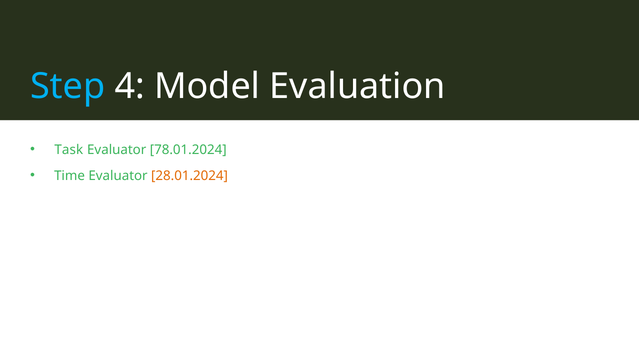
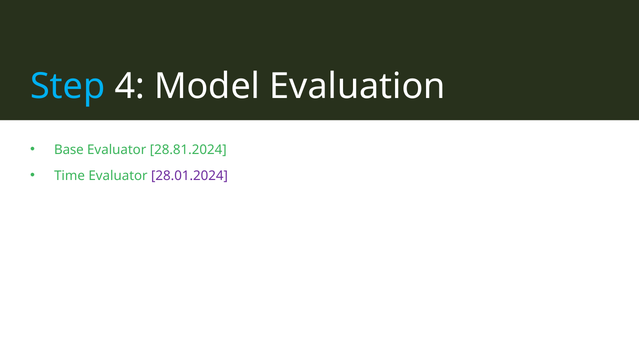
Task: Task -> Base (69, 150)
78.01.2024: 78.01.2024 -> 28.81.2024 (188, 150)
28.01.2024 colour: orange -> purple (190, 175)
